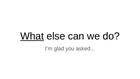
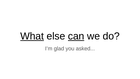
can underline: none -> present (76, 36)
